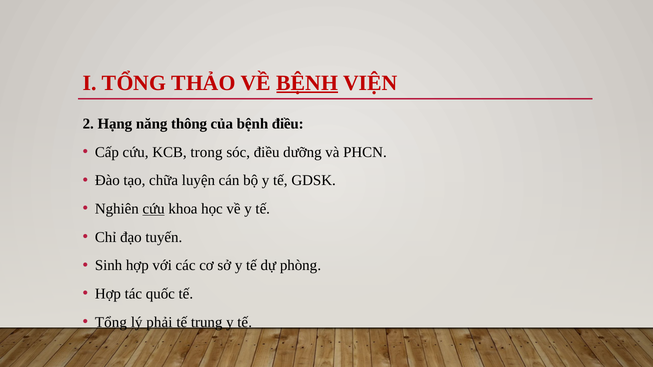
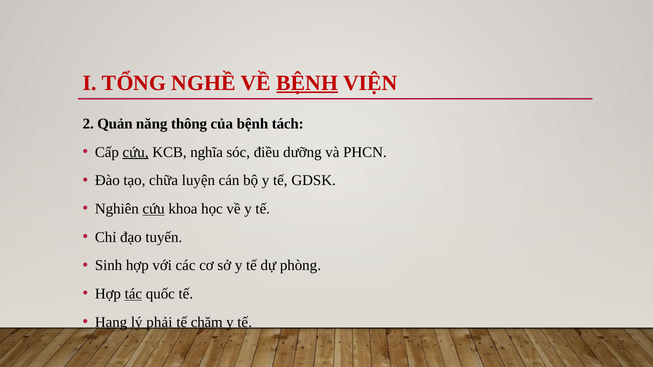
THẢO: THẢO -> NGHỀ (204, 83)
Hạng: Hạng -> Quản (115, 124)
bệnh điều: điều -> tách (288, 124)
cứu underline: none -> present (136, 152)
trong: trong -> nghĩa (207, 152)
tác underline: none -> present (133, 294)
Tổng: Tổng -> Hạng (111, 322)
trung: trung -> chăm (207, 322)
